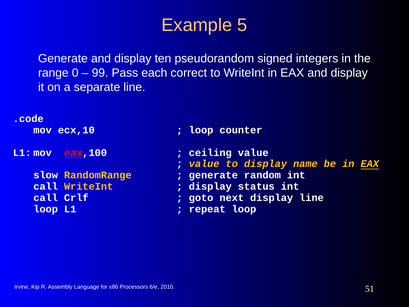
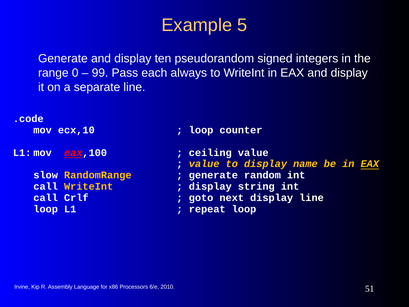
correct: correct -> always (189, 73)
status: status -> string (256, 186)
